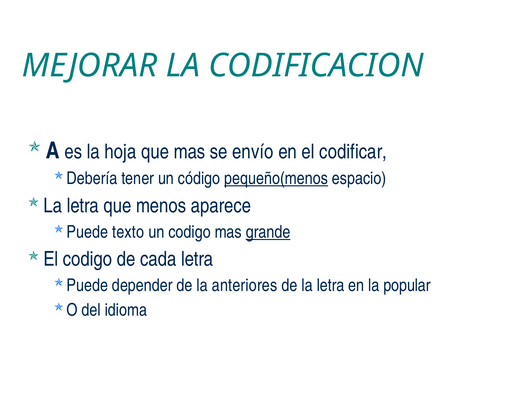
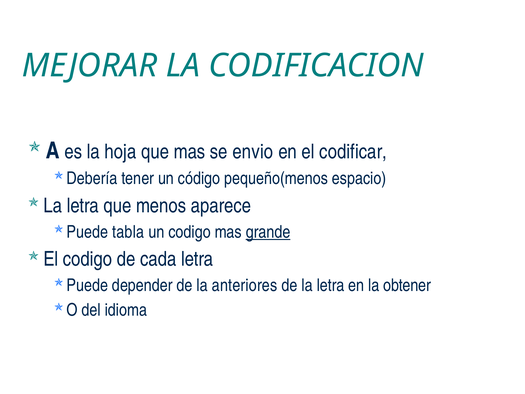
envío: envío -> envio (253, 152)
pequeño(menos underline: present -> none (276, 178)
texto: texto -> tabla (128, 232)
popular: popular -> obtener (407, 285)
